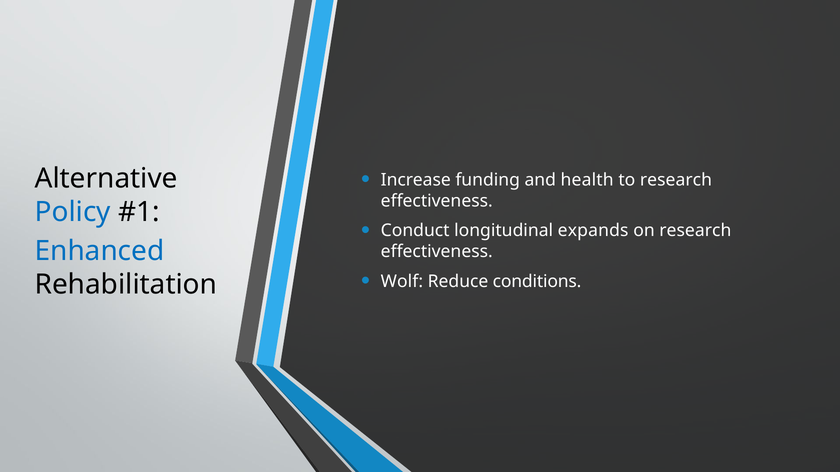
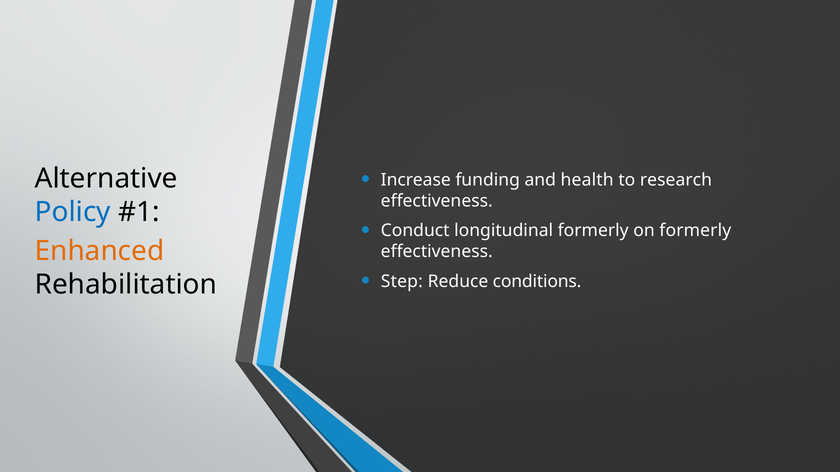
longitudinal expands: expands -> formerly (593, 231)
on research: research -> formerly (695, 231)
Enhanced colour: blue -> orange (100, 251)
Wolf: Wolf -> Step (402, 282)
